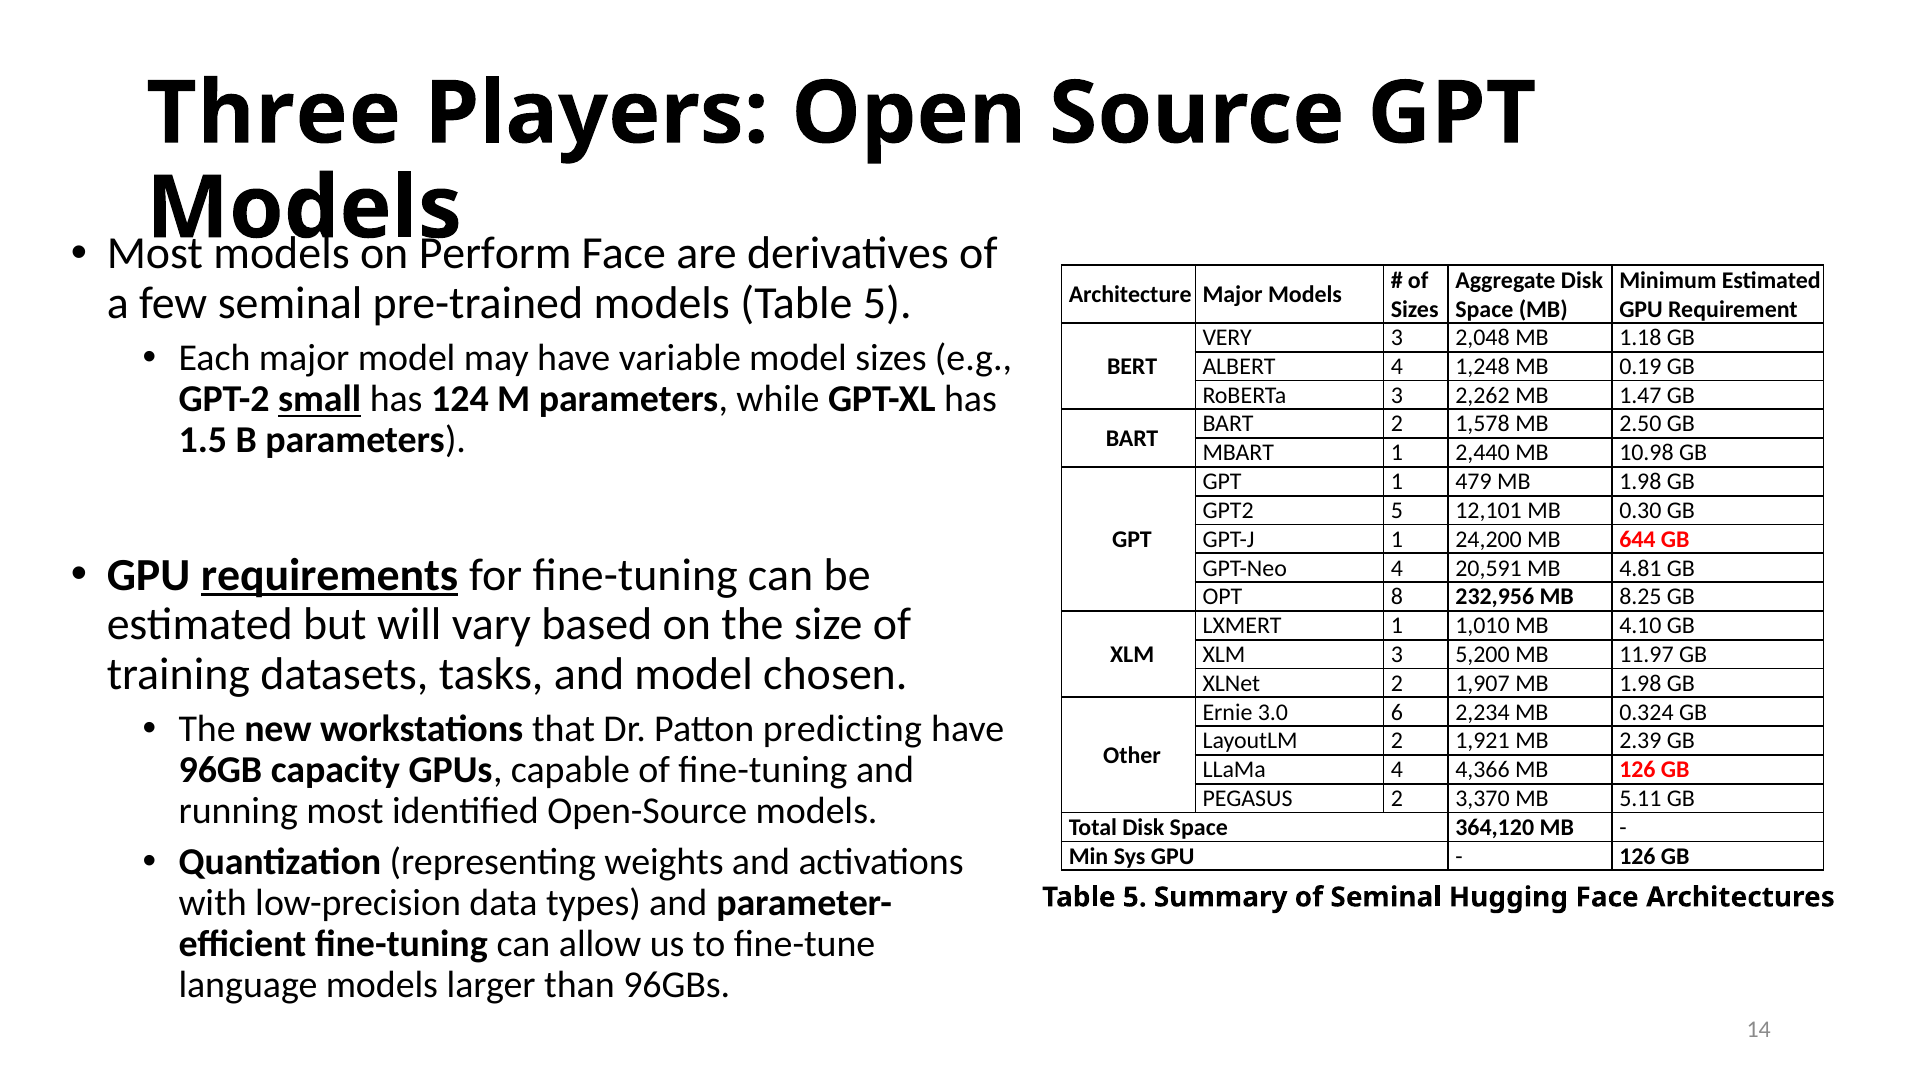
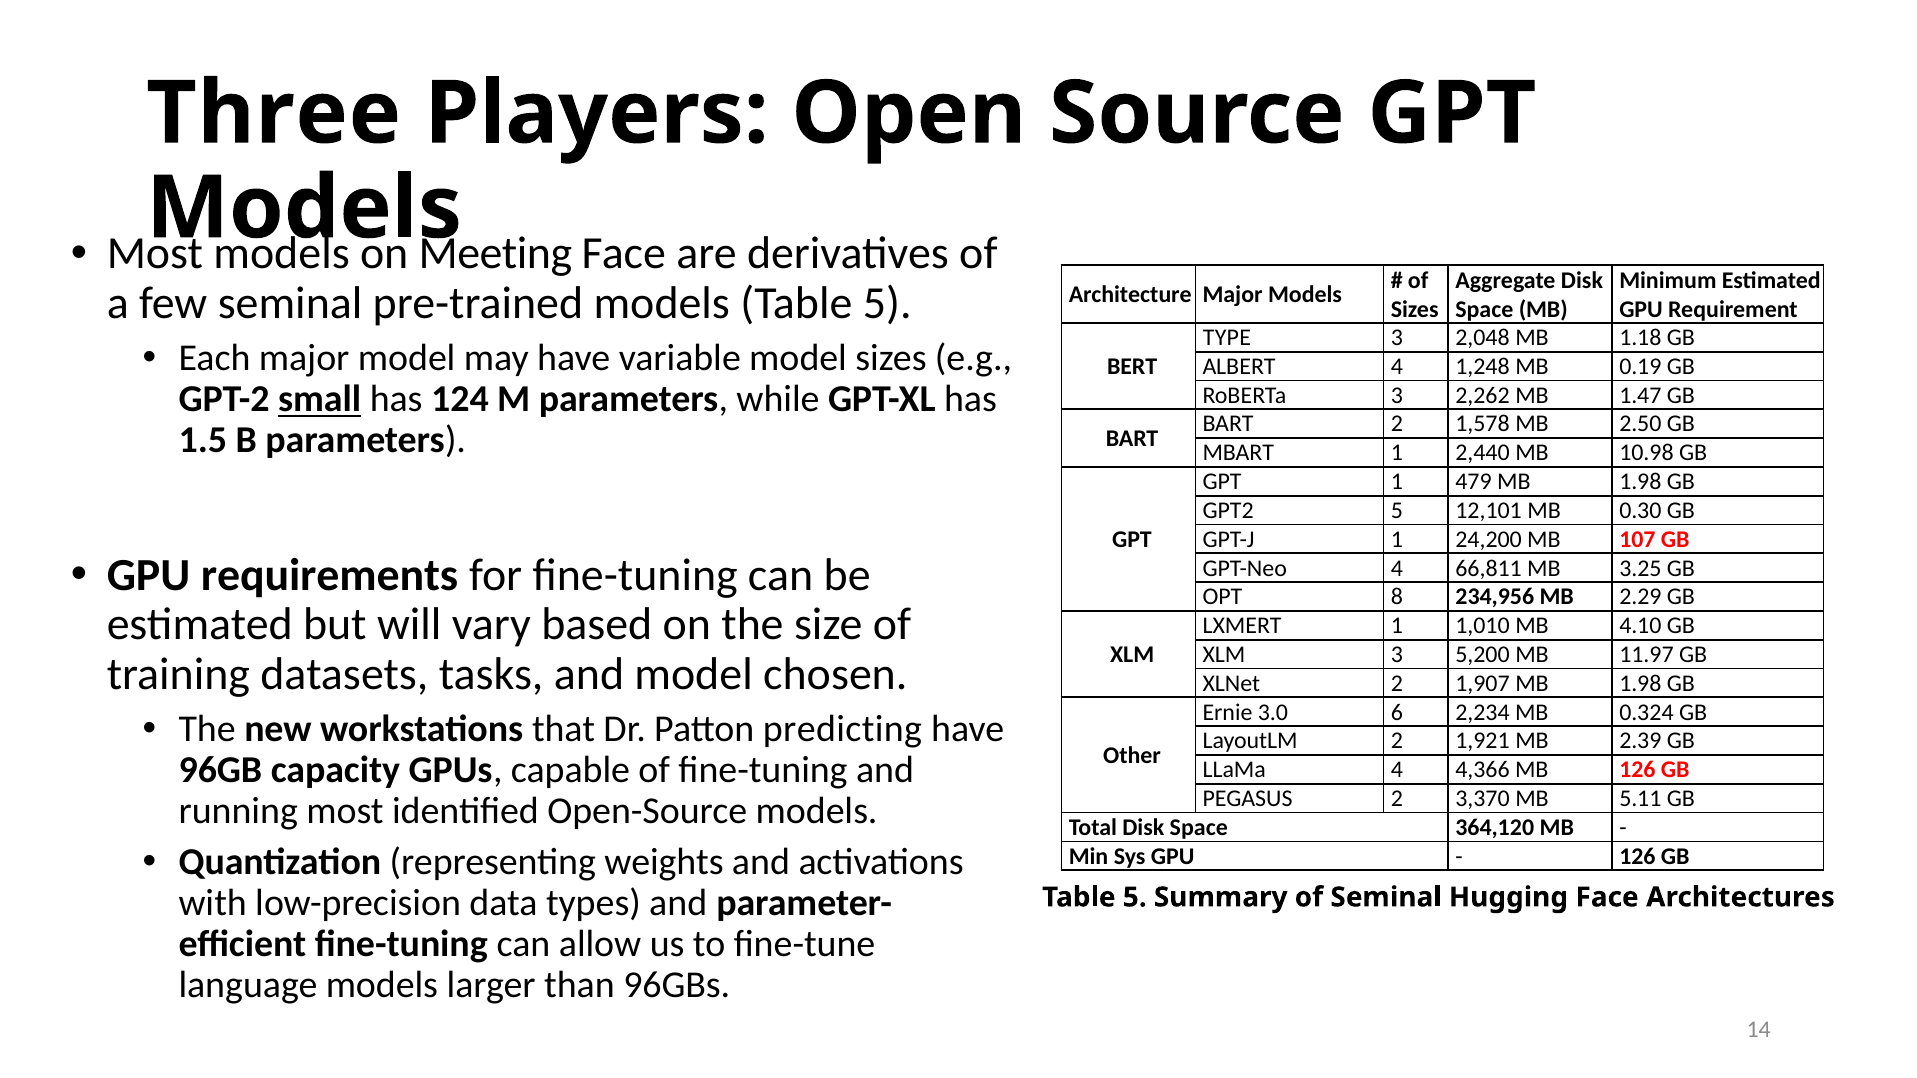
Perform: Perform -> Meeting (495, 254)
VERY: VERY -> TYPE (1227, 338)
644: 644 -> 107 (1637, 539)
requirements underline: present -> none (330, 575)
20,591: 20,591 -> 66,811 (1489, 568)
4.81: 4.81 -> 3.25 (1640, 568)
232,956: 232,956 -> 234,956 (1495, 597)
8.25: 8.25 -> 2.29 (1640, 597)
